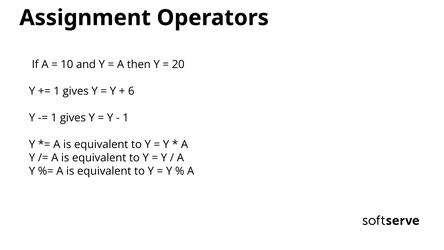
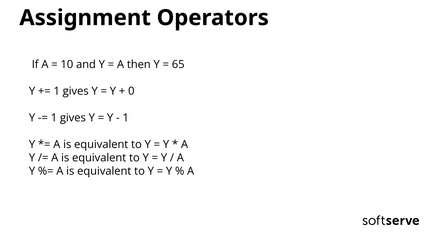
20: 20 -> 65 (178, 64)
6: 6 -> 0 (131, 91)
